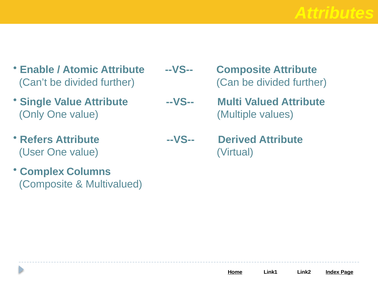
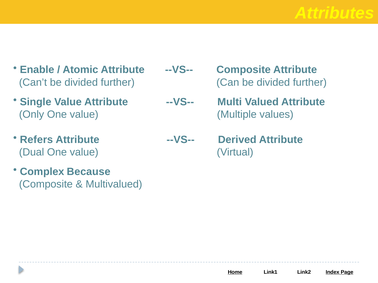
User: User -> Dual (32, 152)
Columns: Columns -> Because (89, 172)
